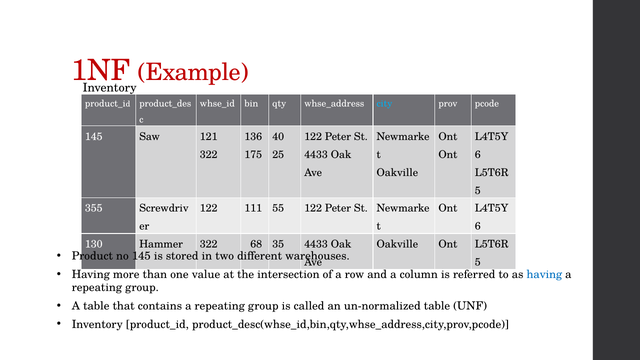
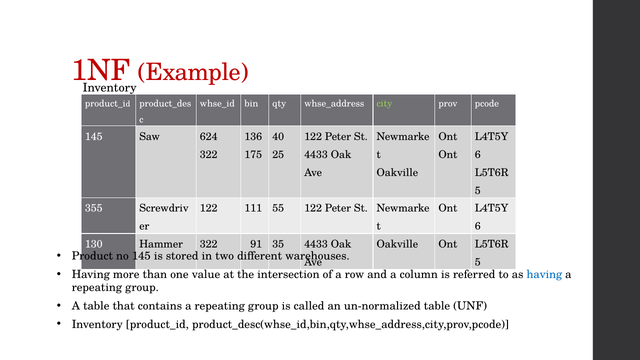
city colour: light blue -> light green (384, 104)
121: 121 -> 624 (209, 137)
68: 68 -> 91 (256, 244)
